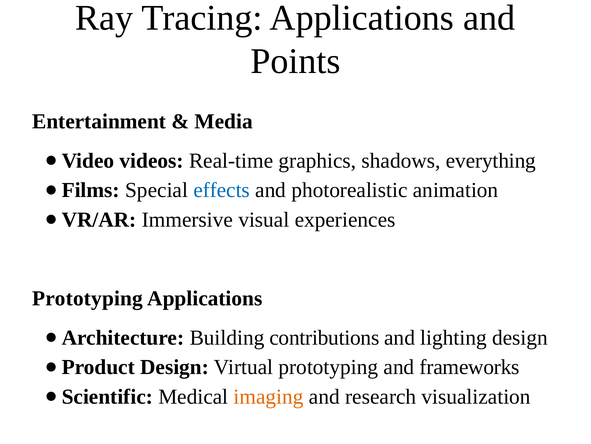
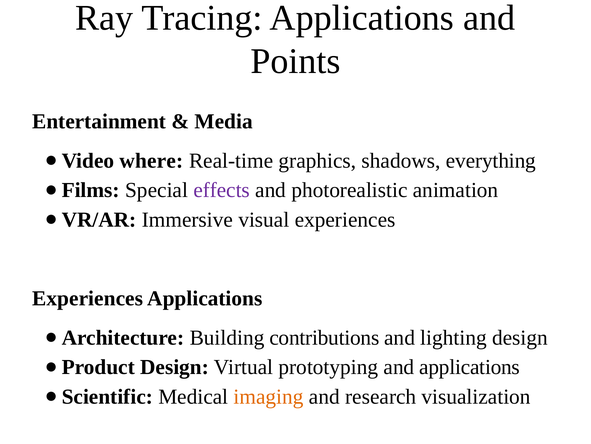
videos: videos -> where (152, 160)
effects colour: blue -> purple (222, 190)
Prototyping: Prototyping -> Experiences (88, 298)
and frameworks: frameworks -> applications (470, 367)
